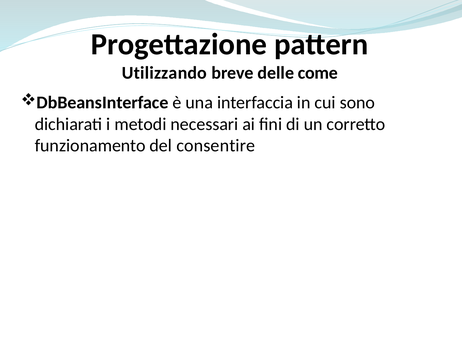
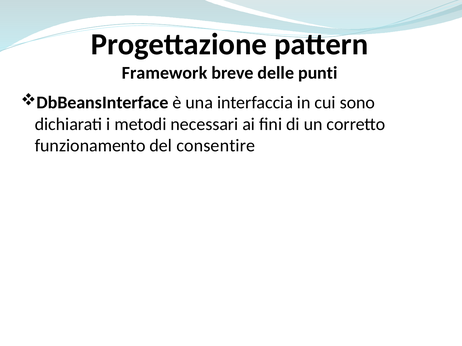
Utilizzando: Utilizzando -> Framework (165, 73)
come: come -> punti (318, 73)
